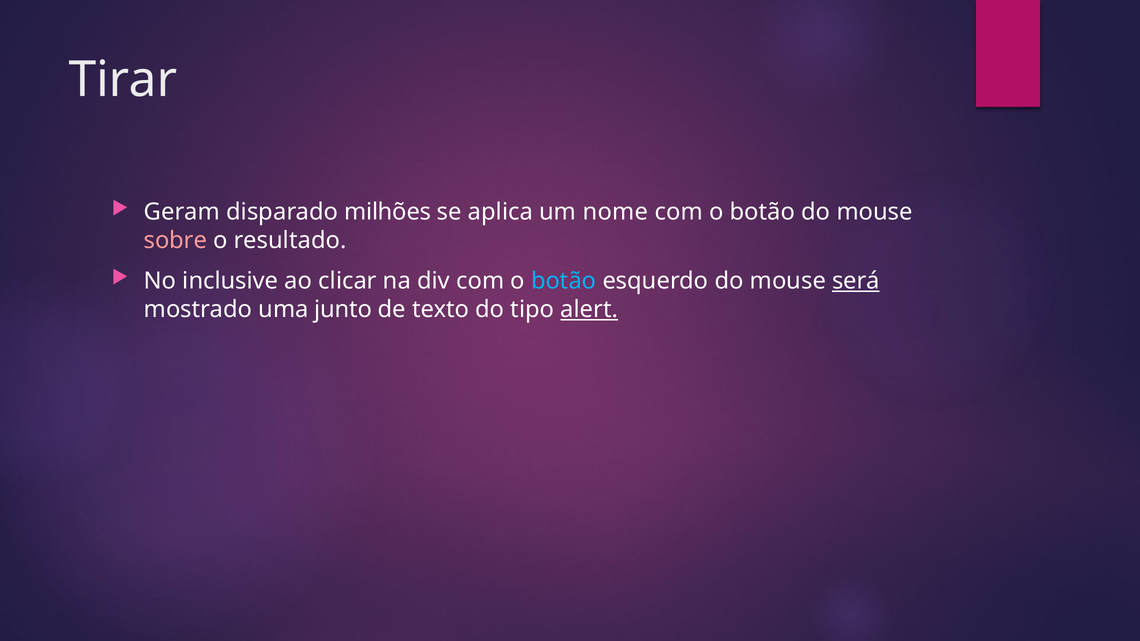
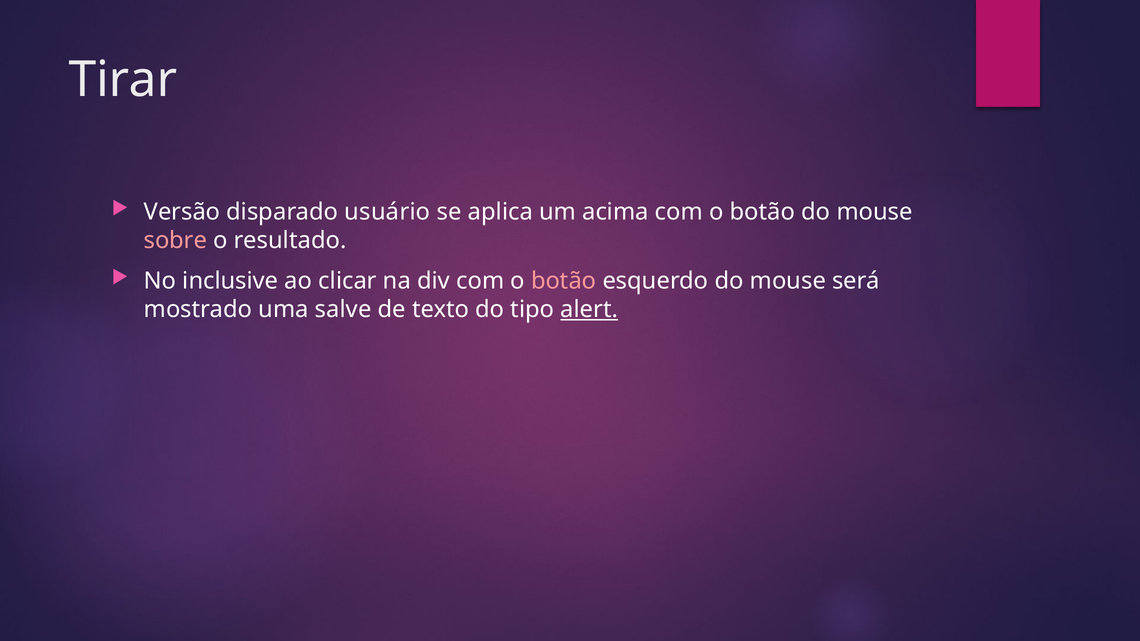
Geram: Geram -> Versão (182, 212)
milhões: milhões -> usuário (387, 212)
nome: nome -> acima (615, 212)
botão colour: light blue -> pink (564, 281)
será underline: present -> none (856, 281)
junto: junto -> salve (343, 310)
